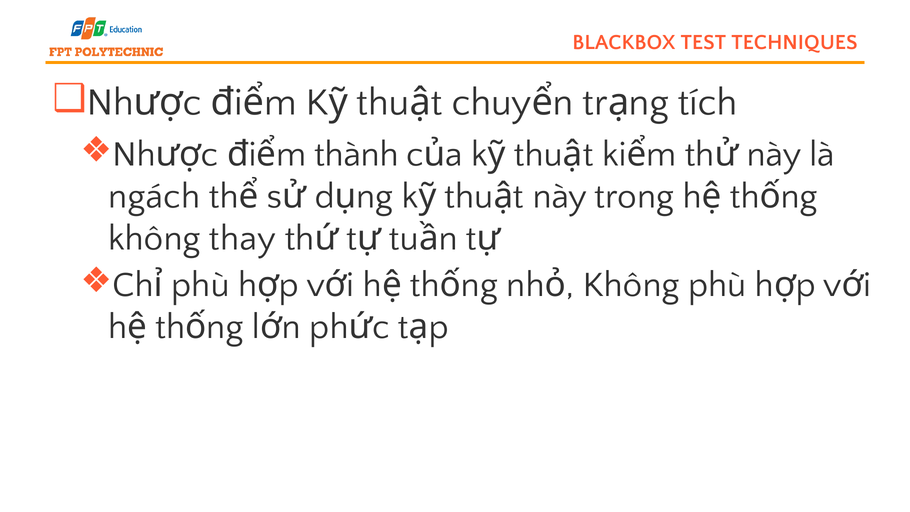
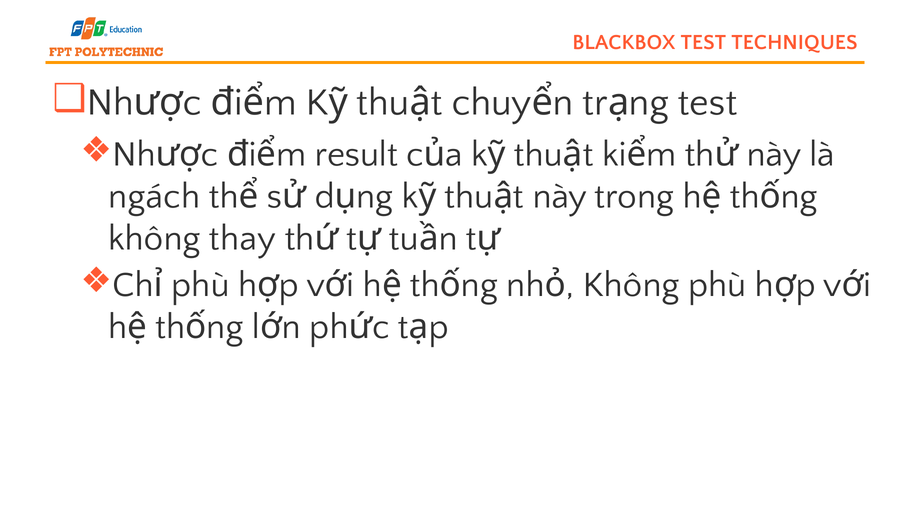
tích: tích -> test (708, 102)
thành: thành -> result (356, 154)
